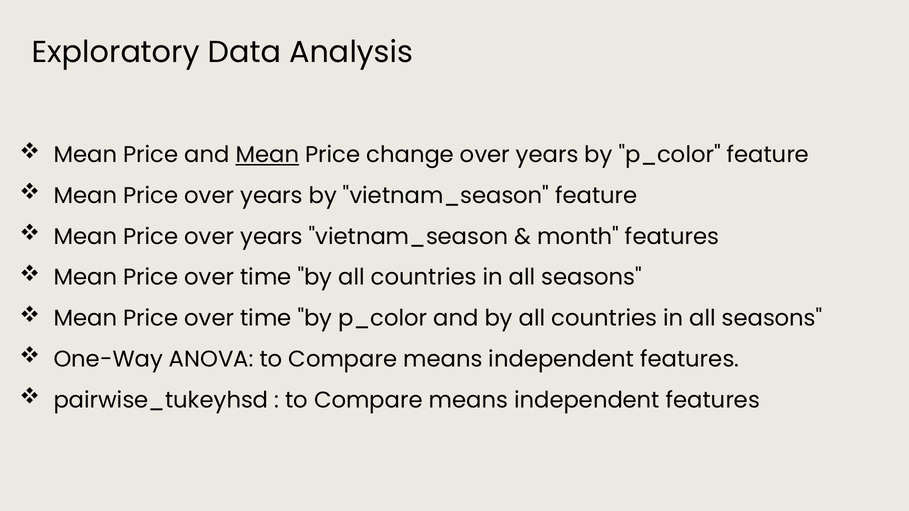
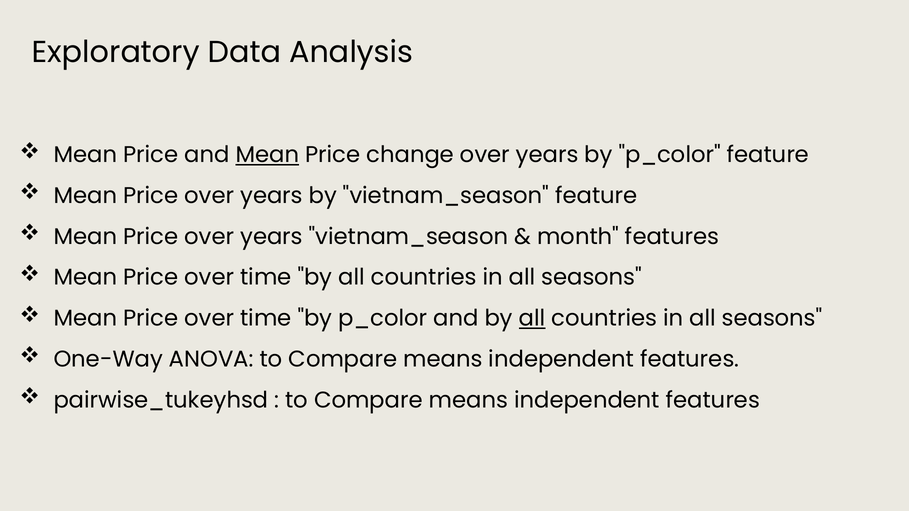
all underline: none -> present (532, 319)
